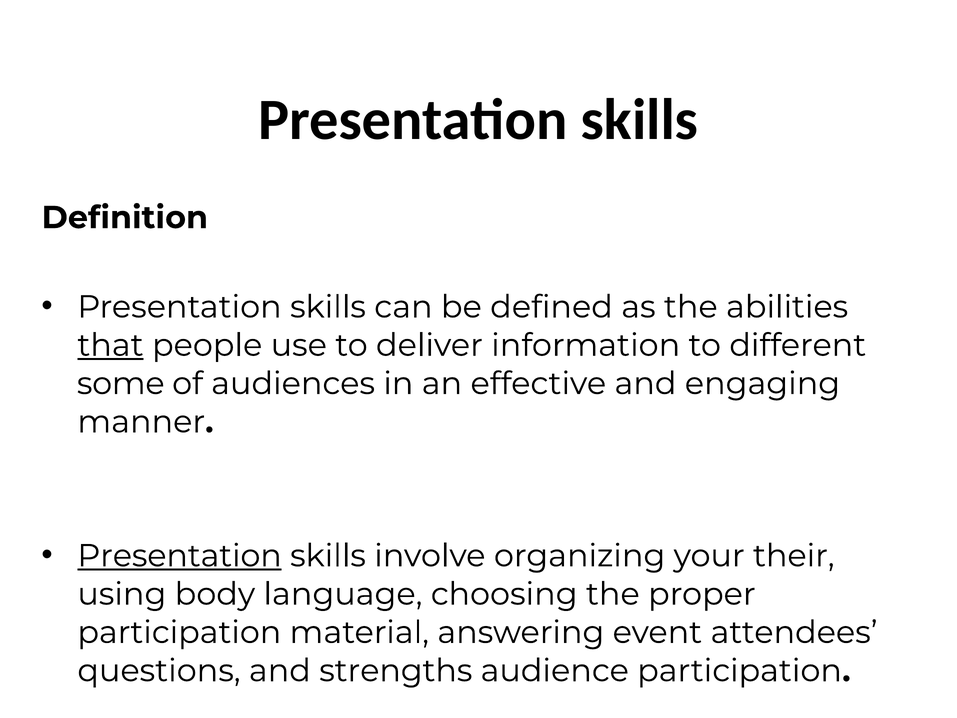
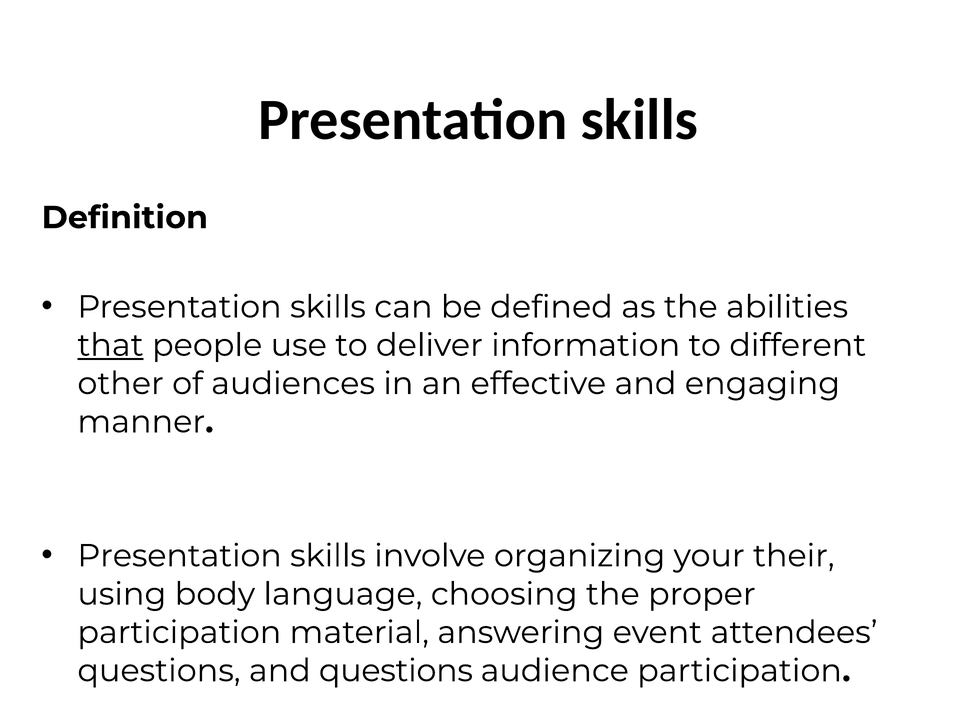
some: some -> other (121, 383)
Presentation underline: present -> none (180, 556)
and strengths: strengths -> questions (396, 670)
